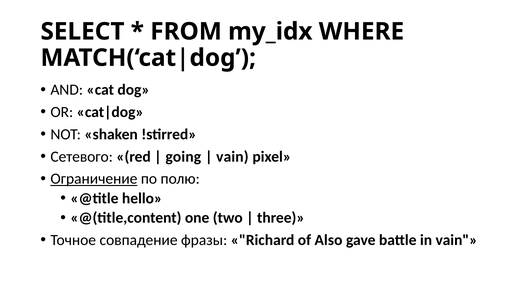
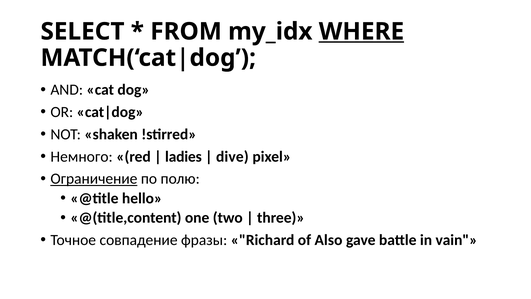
WHERE underline: none -> present (361, 31)
Сетевого: Сетевого -> Немного (82, 156)
going: going -> ladies (183, 156)
vain: vain -> dive (232, 156)
